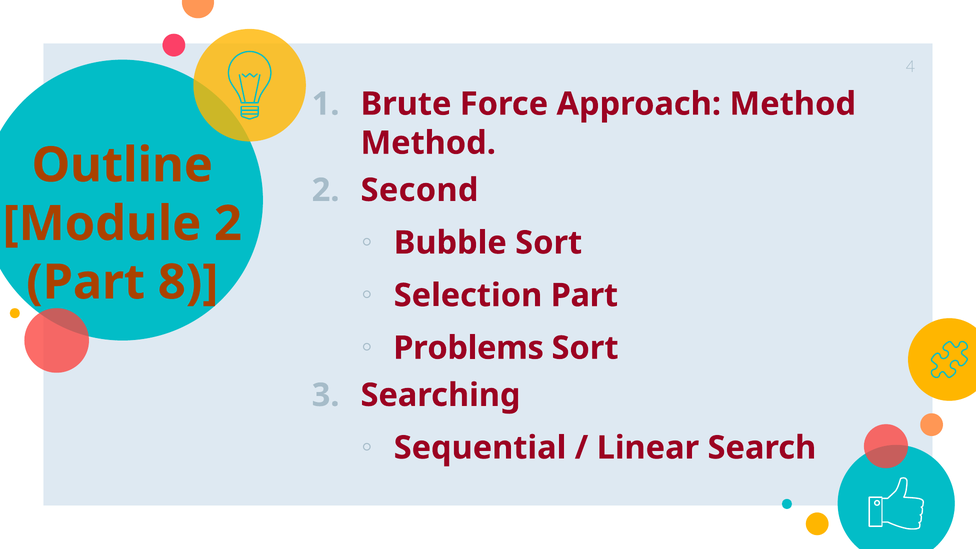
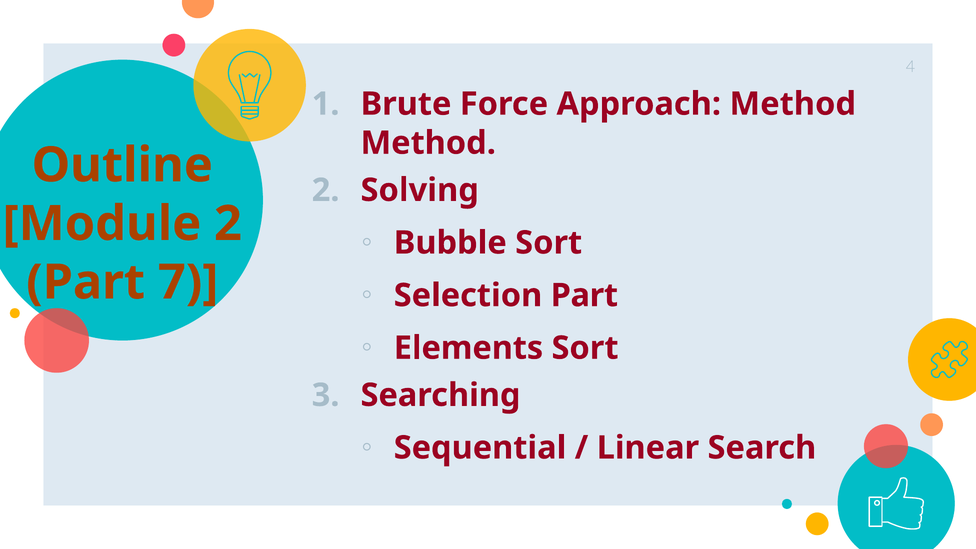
Second: Second -> Solving (420, 190)
8: 8 -> 7 (188, 282)
Problems: Problems -> Elements (468, 348)
